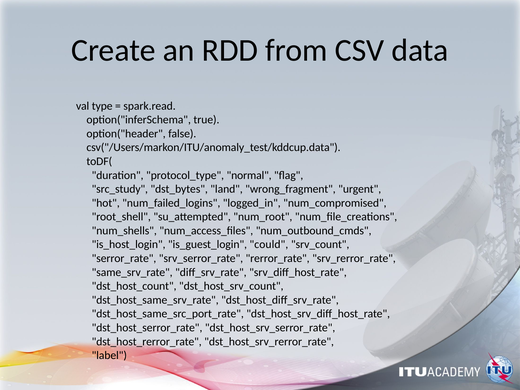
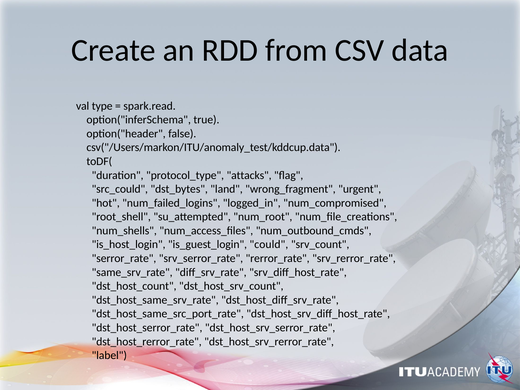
normal: normal -> attacks (249, 175)
src_study: src_study -> src_could (120, 189)
